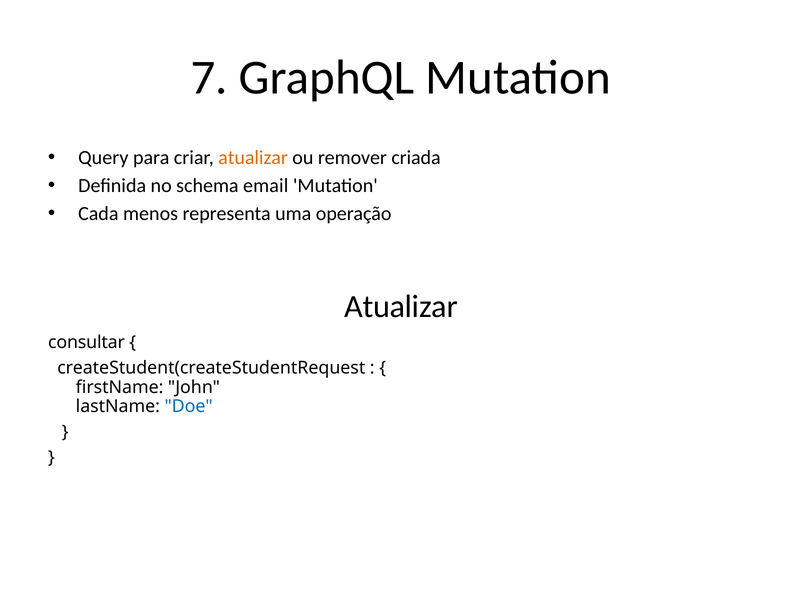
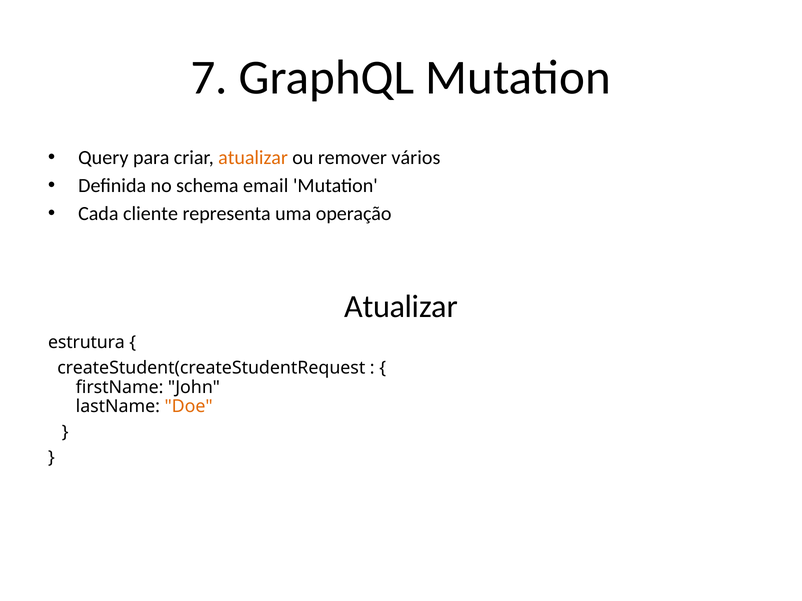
criada: criada -> vários (416, 158)
menos: menos -> cliente (151, 214)
consultar: consultar -> estrutura (86, 343)
Doe colour: blue -> orange (189, 407)
